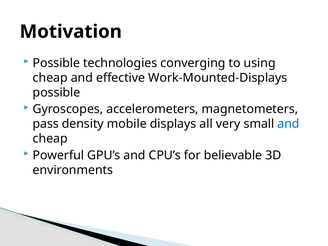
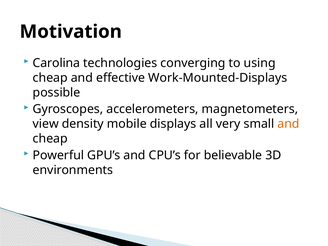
Possible: Possible -> Carolina (56, 63)
pass: pass -> view (46, 124)
and colour: blue -> orange (289, 124)
